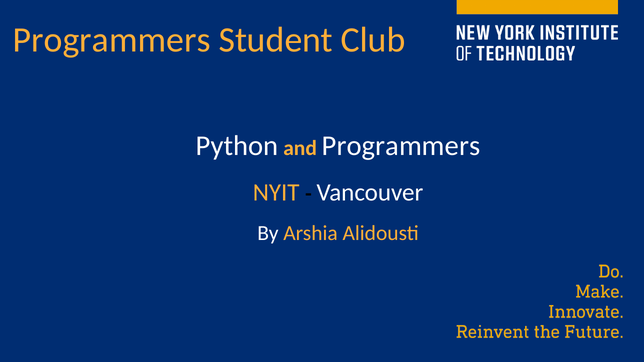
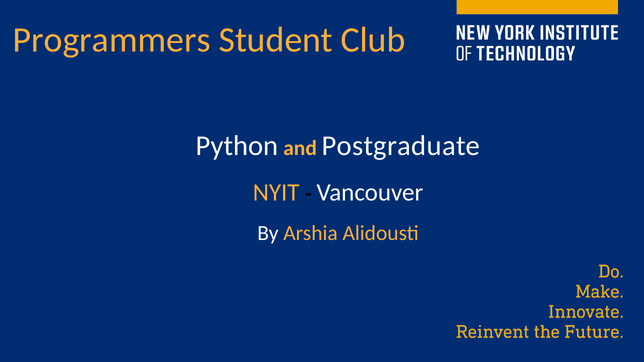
and Programmers: Programmers -> Postgraduate (401, 146)
